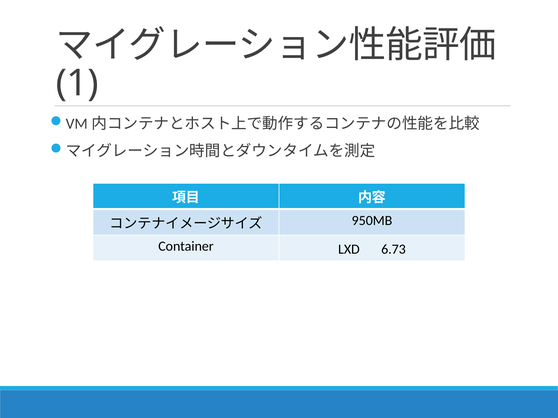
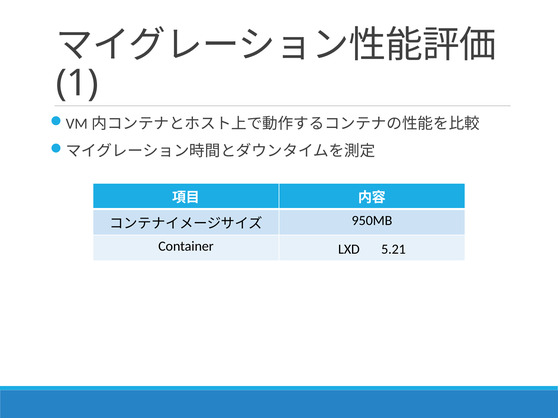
6.73: 6.73 -> 5.21 (393, 250)
